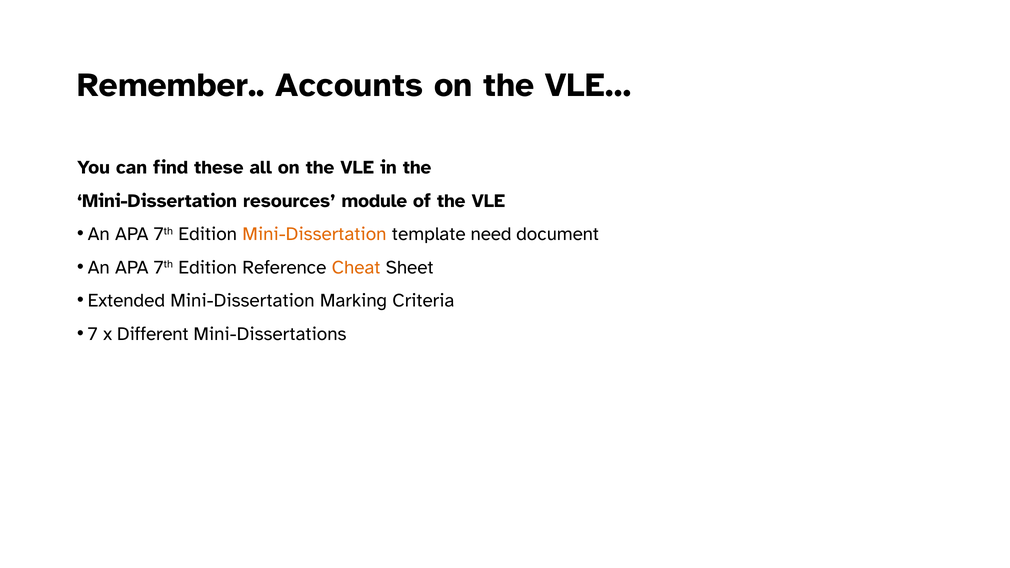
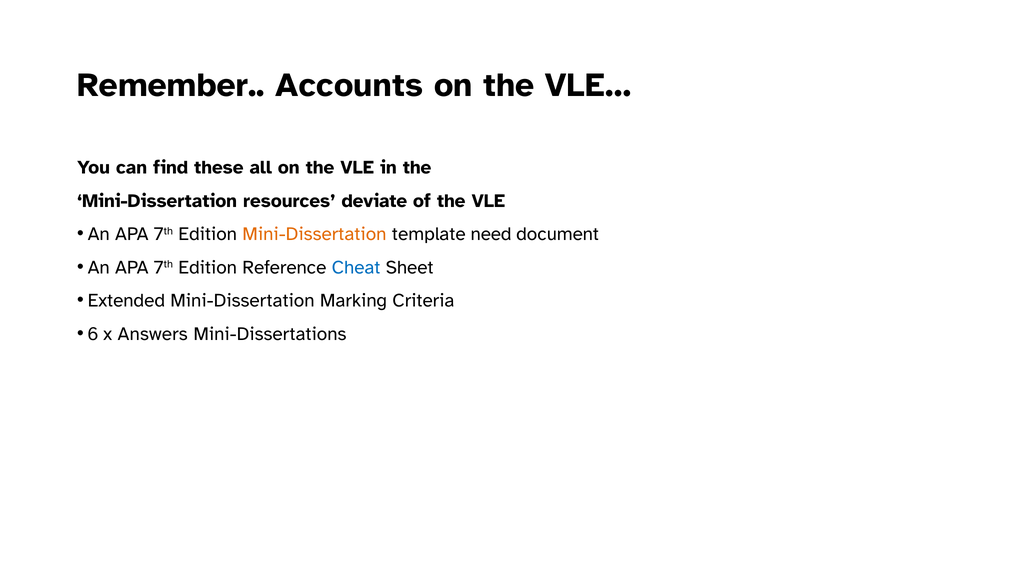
module: module -> deviate (374, 201)
Cheat colour: orange -> blue (356, 267)
7: 7 -> 6 (93, 334)
Different: Different -> Answers (153, 334)
